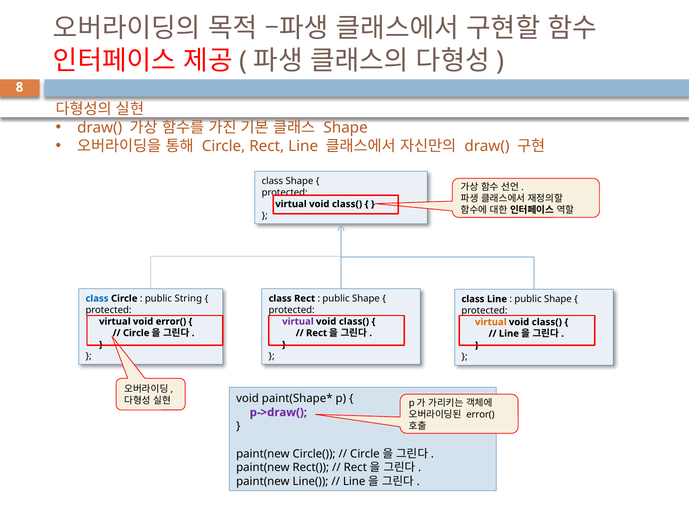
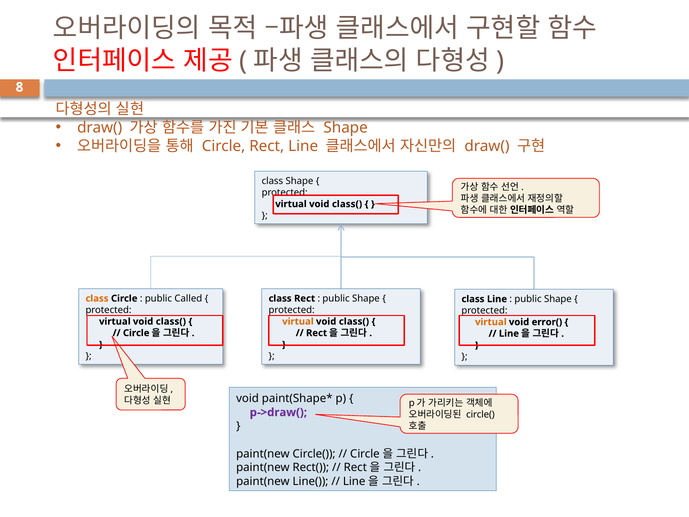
class colour: blue -> orange (97, 298)
String: String -> Called (188, 298)
error(: error( -> class( (171, 321)
virtual colour: purple -> orange (298, 321)
class(: class( -> error( (547, 322)
error(: error( -> circle( (480, 414)
